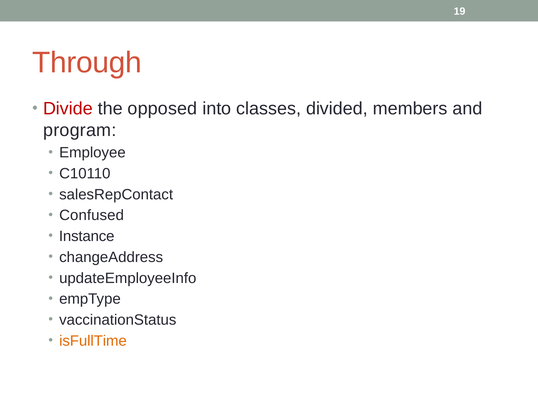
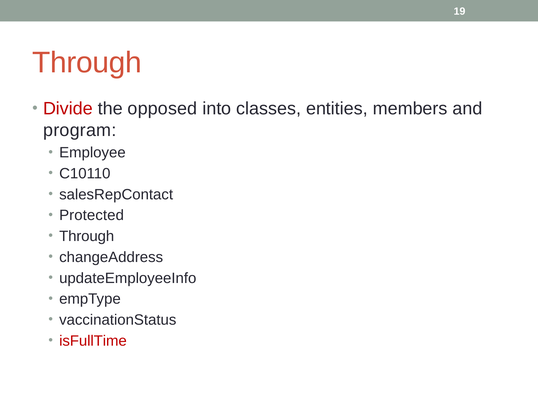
divided: divided -> entities (337, 109)
Confused: Confused -> Protected (92, 216)
Instance: Instance -> Through (87, 237)
isFullTime colour: orange -> red (93, 341)
